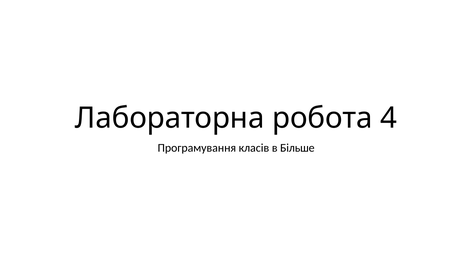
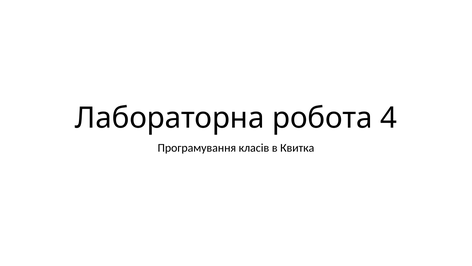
Більше: Більше -> Квитка (297, 148)
